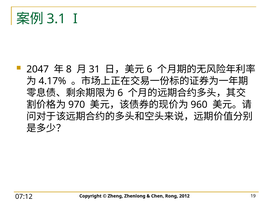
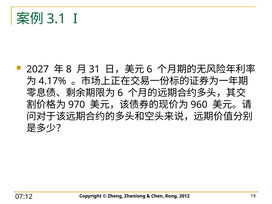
2047: 2047 -> 2027 (38, 69)
